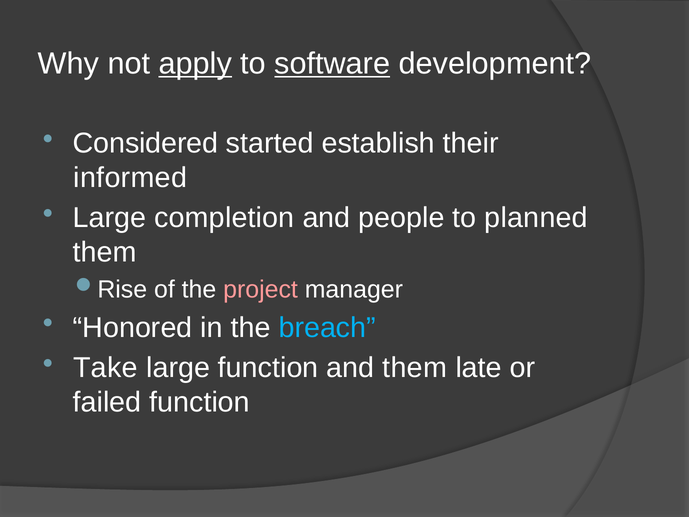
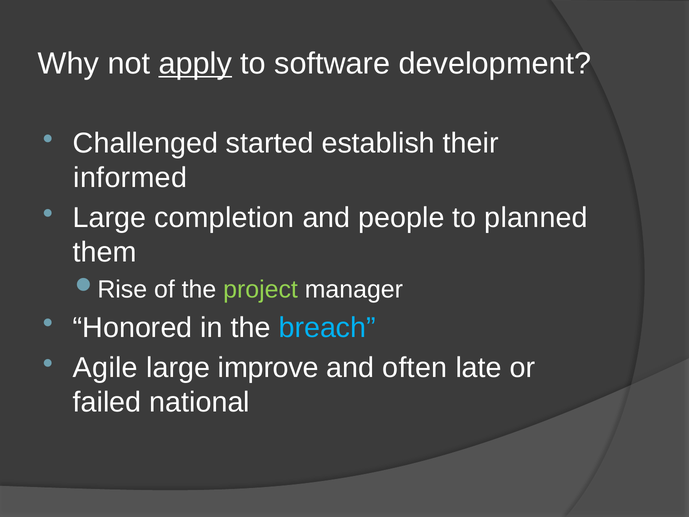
software underline: present -> none (332, 64)
Considered: Considered -> Challenged (145, 143)
project colour: pink -> light green (261, 289)
Take: Take -> Agile (105, 368)
large function: function -> improve (268, 368)
and them: them -> often (415, 368)
failed function: function -> national (200, 402)
